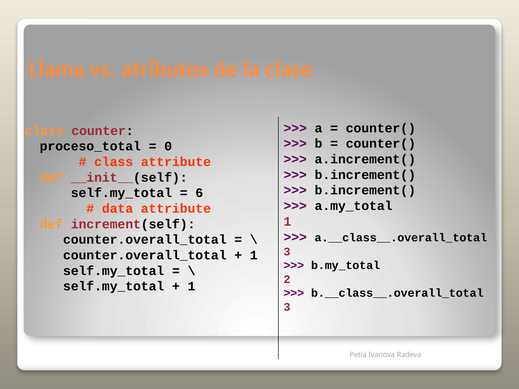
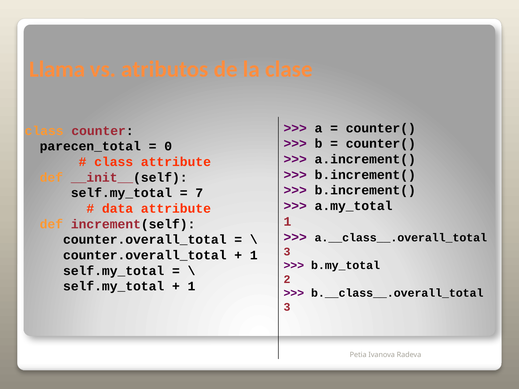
proceso_total: proceso_total -> parecen_total (90, 146)
6: 6 -> 7 (199, 193)
